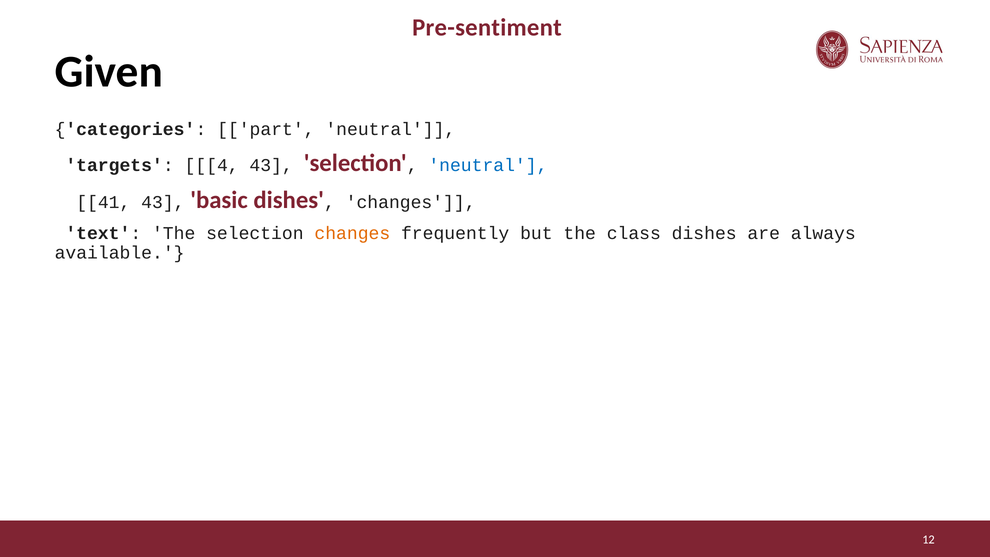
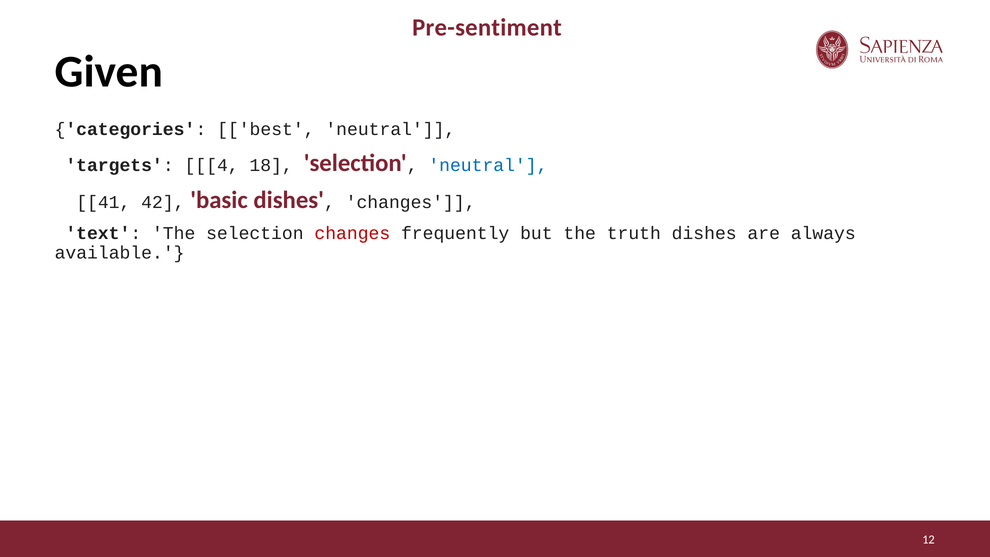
part: part -> best (266, 129)
4 43: 43 -> 18 (271, 165)
41 43: 43 -> 42 (163, 202)
changes colour: orange -> red (352, 233)
class: class -> truth (634, 233)
